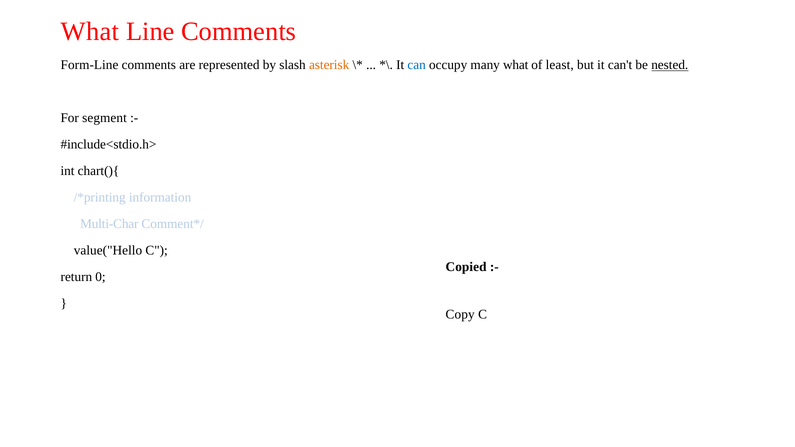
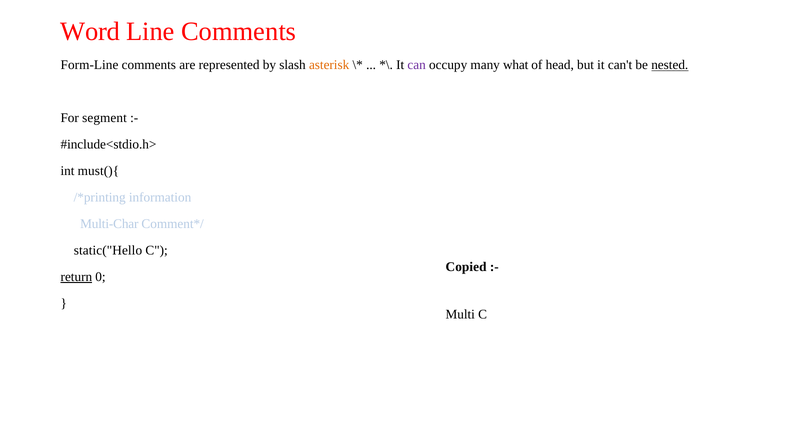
What: What -> Word (90, 32)
can colour: blue -> purple (417, 65)
least: least -> head (560, 65)
chart(){: chart(){ -> must(){ (98, 171)
value("Hello: value("Hello -> static("Hello (108, 250)
return underline: none -> present (76, 277)
Copy: Copy -> Multi (460, 314)
